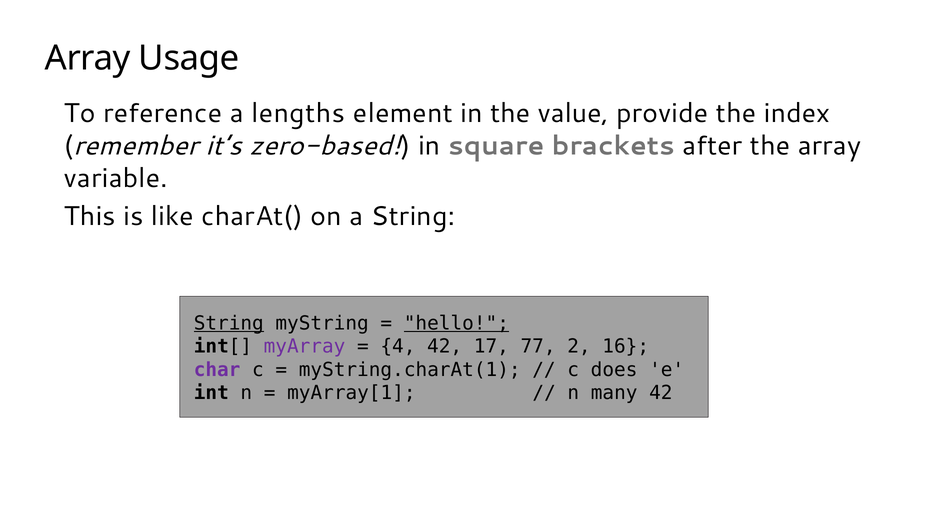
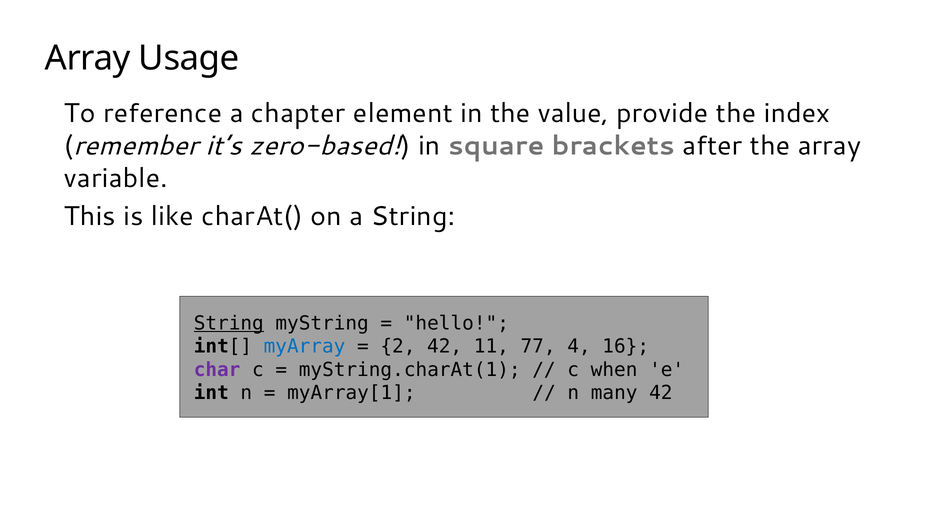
lengths: lengths -> chapter (298, 113)
hello underline: present -> none (456, 323)
myArray colour: purple -> blue (305, 346)
4: 4 -> 2 (398, 346)
17: 17 -> 11 (491, 346)
2: 2 -> 4 (579, 346)
does: does -> when (614, 369)
